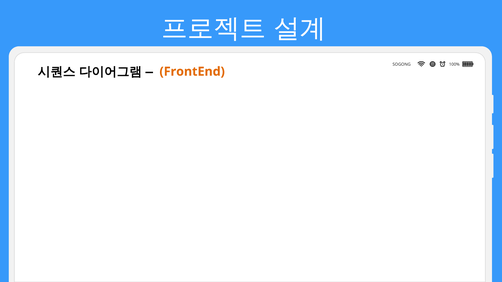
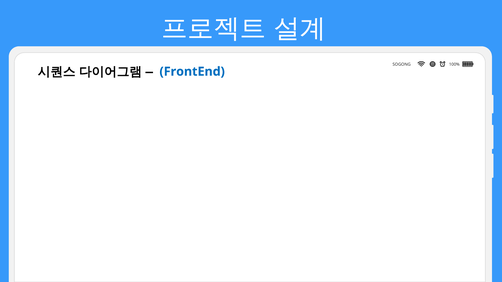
FrontEnd colour: orange -> blue (192, 72)
